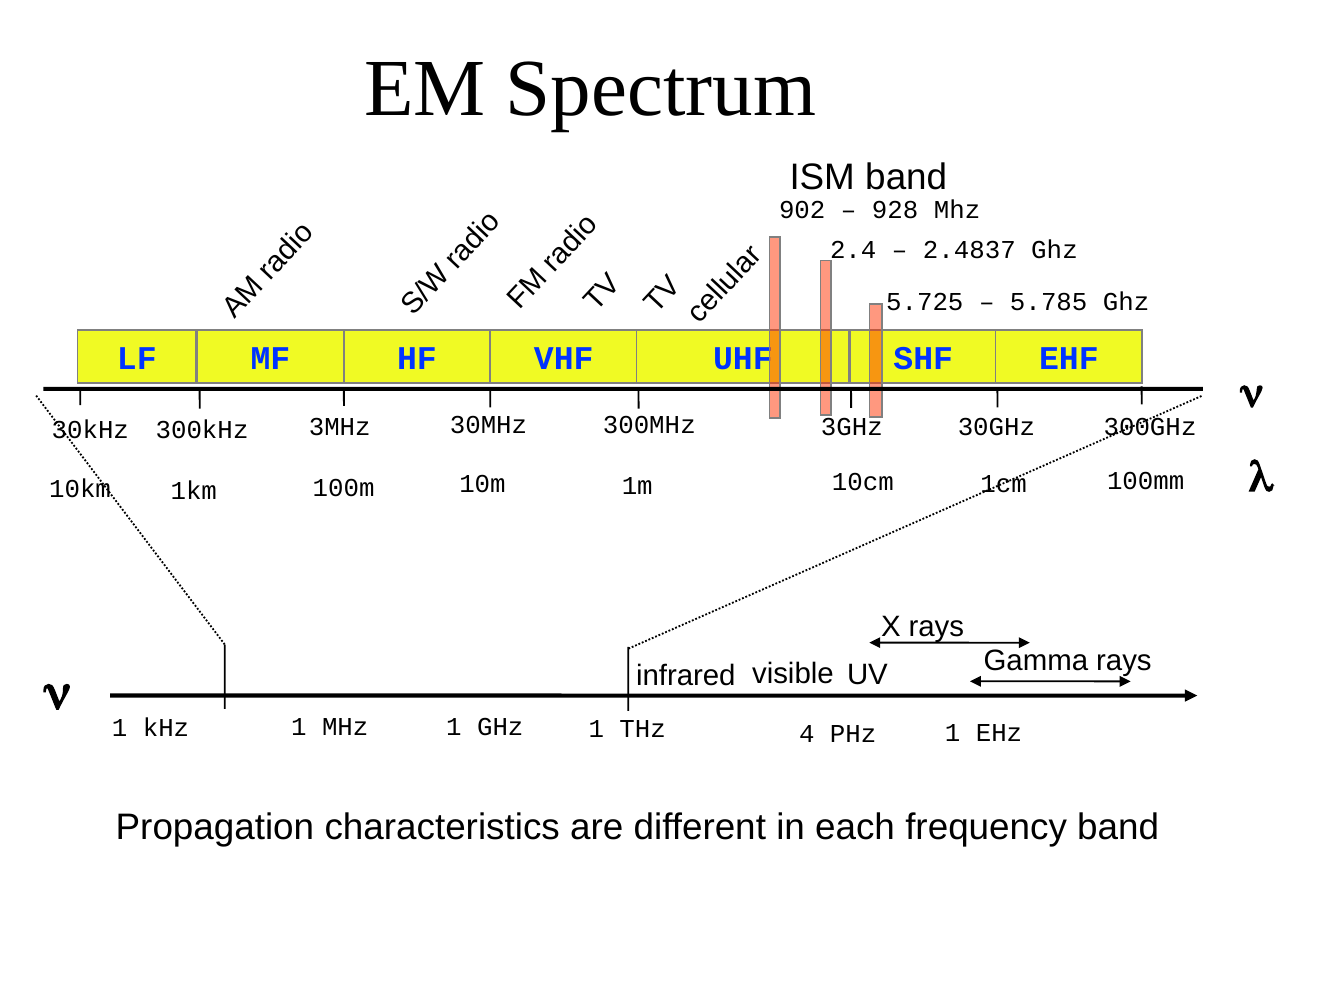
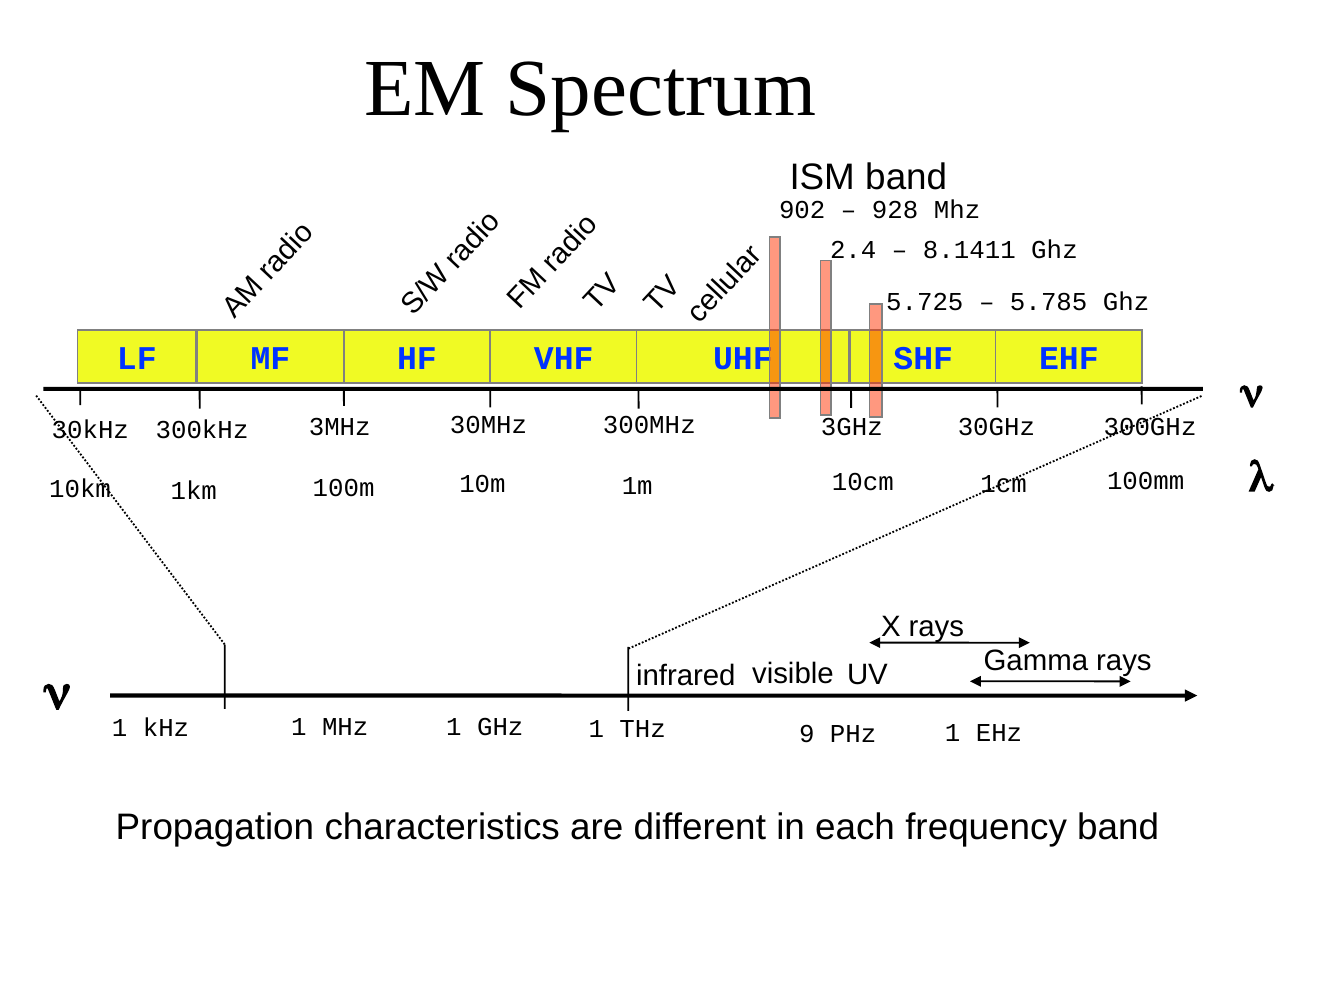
2.4837: 2.4837 -> 8.1411 (969, 250)
4: 4 -> 9 (807, 733)
